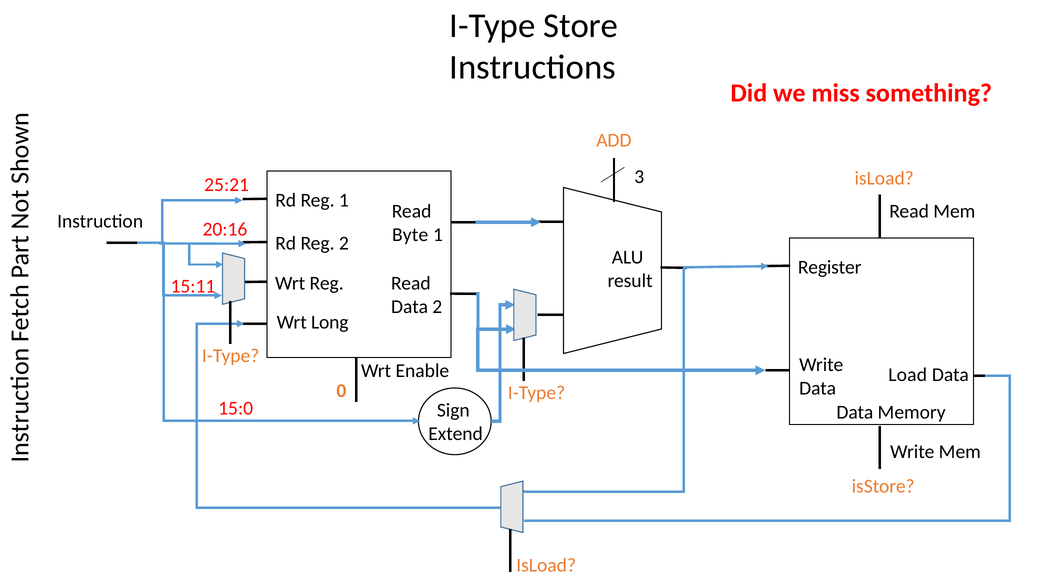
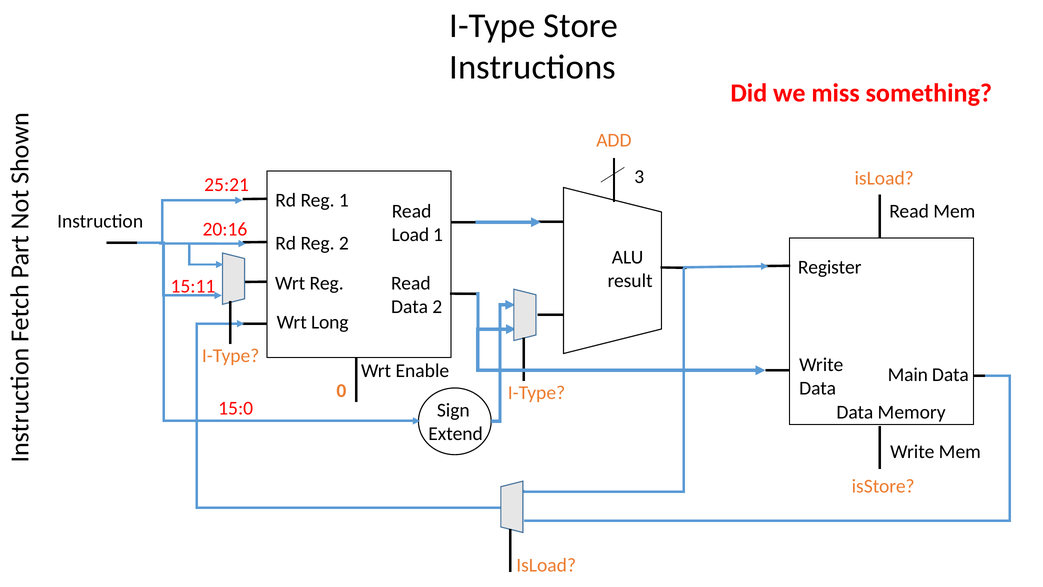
Byte: Byte -> Load (410, 235)
Load: Load -> Main (908, 375)
